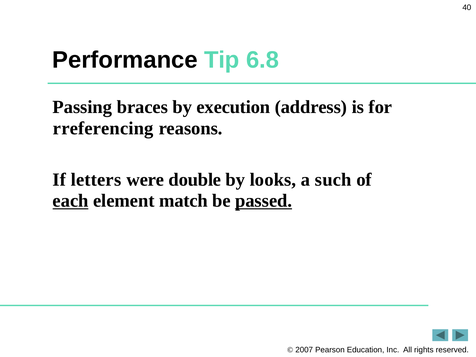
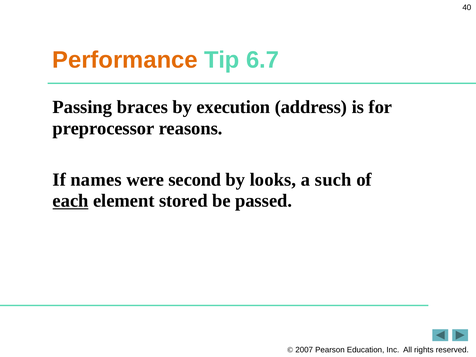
Performance colour: black -> orange (125, 60)
6.8: 6.8 -> 6.7 (263, 60)
rreferencing: rreferencing -> preprocessor (103, 128)
letters: letters -> names (96, 180)
double: double -> second (195, 180)
match: match -> stored (183, 201)
passed underline: present -> none (264, 201)
